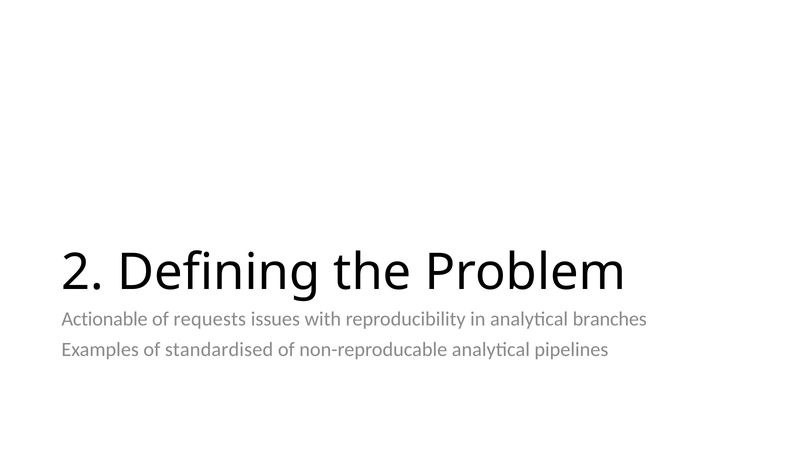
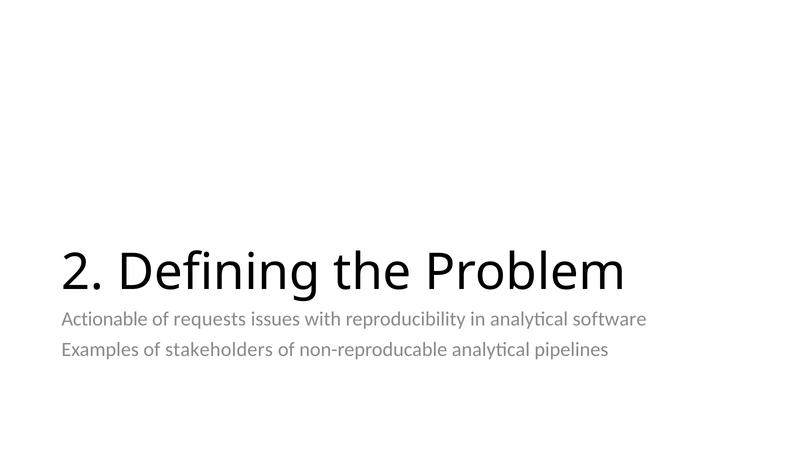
branches: branches -> software (610, 319)
standardised: standardised -> stakeholders (219, 350)
